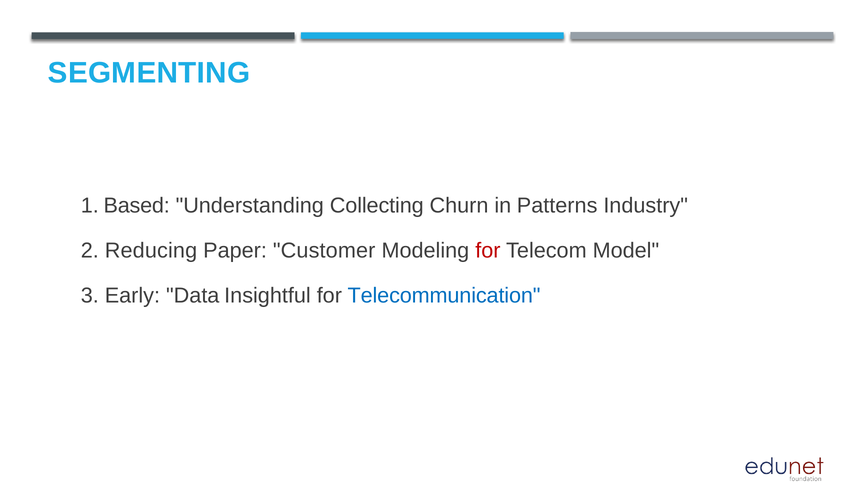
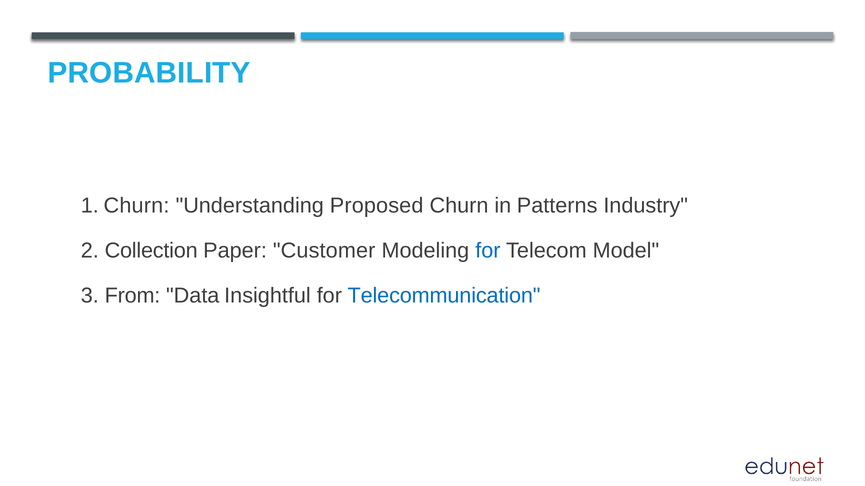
SEGMENTING: SEGMENTING -> PROBABILITY (149, 73)
1 Based: Based -> Churn (136, 206)
Collecting: Collecting -> Proposed (377, 206)
Reducing: Reducing -> Collection (151, 251)
for colour: red -> blue (488, 251)
Early: Early -> From (133, 296)
